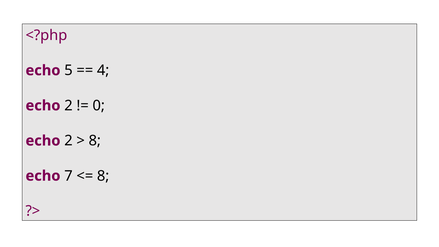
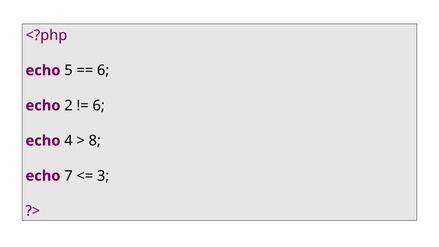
4: 4 -> 6 (103, 70)
0: 0 -> 6 (99, 106)
2: 2 -> 4 (68, 141)
8: 8 -> 3 (103, 176)
